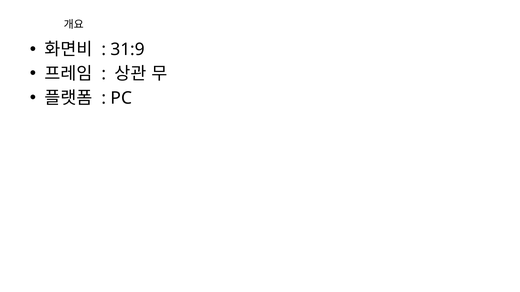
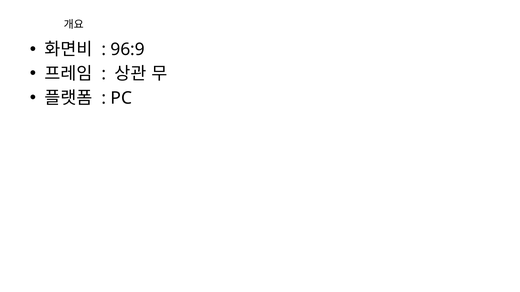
31:9: 31:9 -> 96:9 (128, 50)
